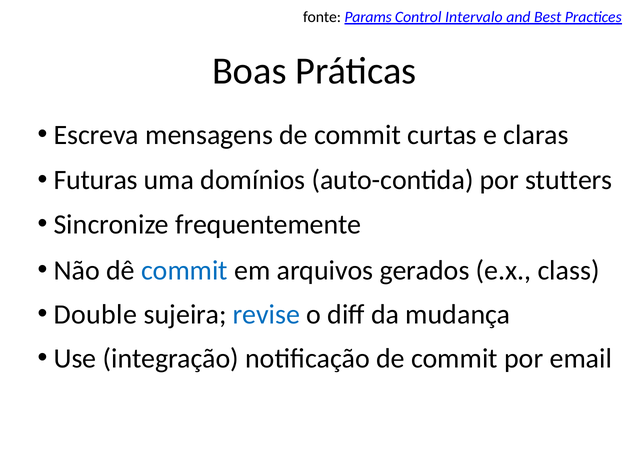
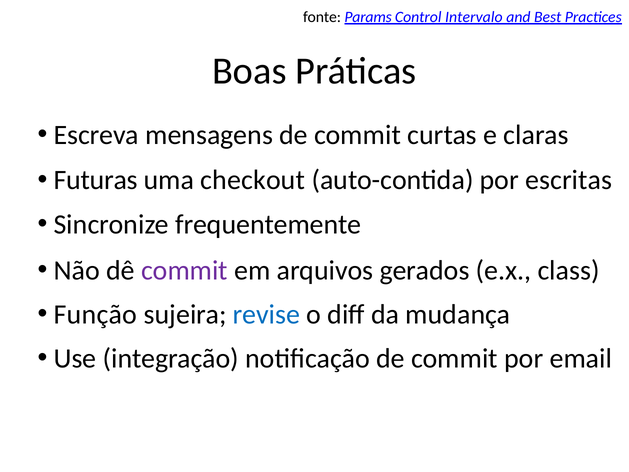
domínios: domínios -> checkout (253, 180)
stutters: stutters -> escritas (569, 180)
commit colour: blue -> purple (184, 270)
Double: Double -> Função (95, 314)
